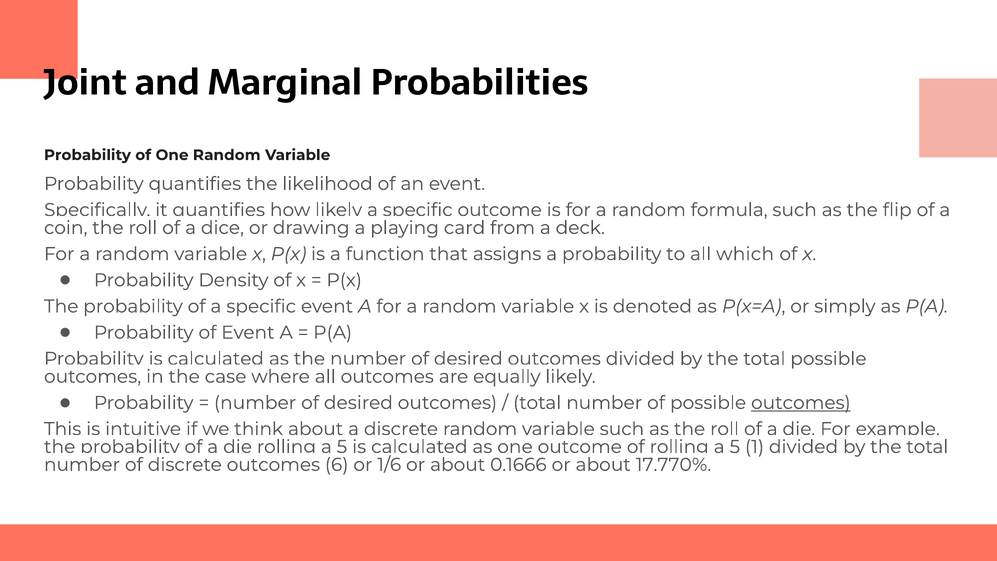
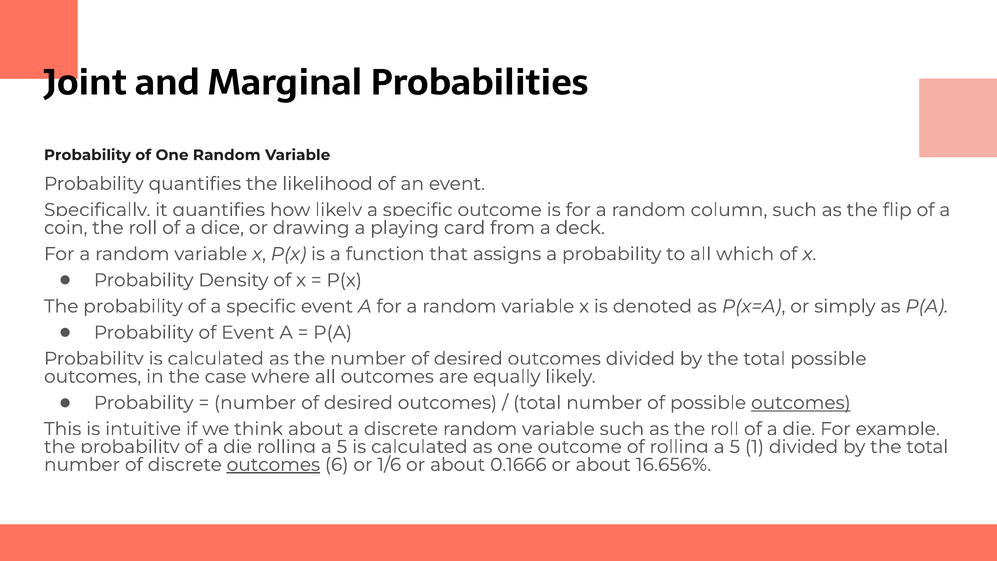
formula: formula -> column (729, 210)
outcomes underline: none -> present (273, 465)
17.770%: 17.770% -> 16.656% (673, 465)
